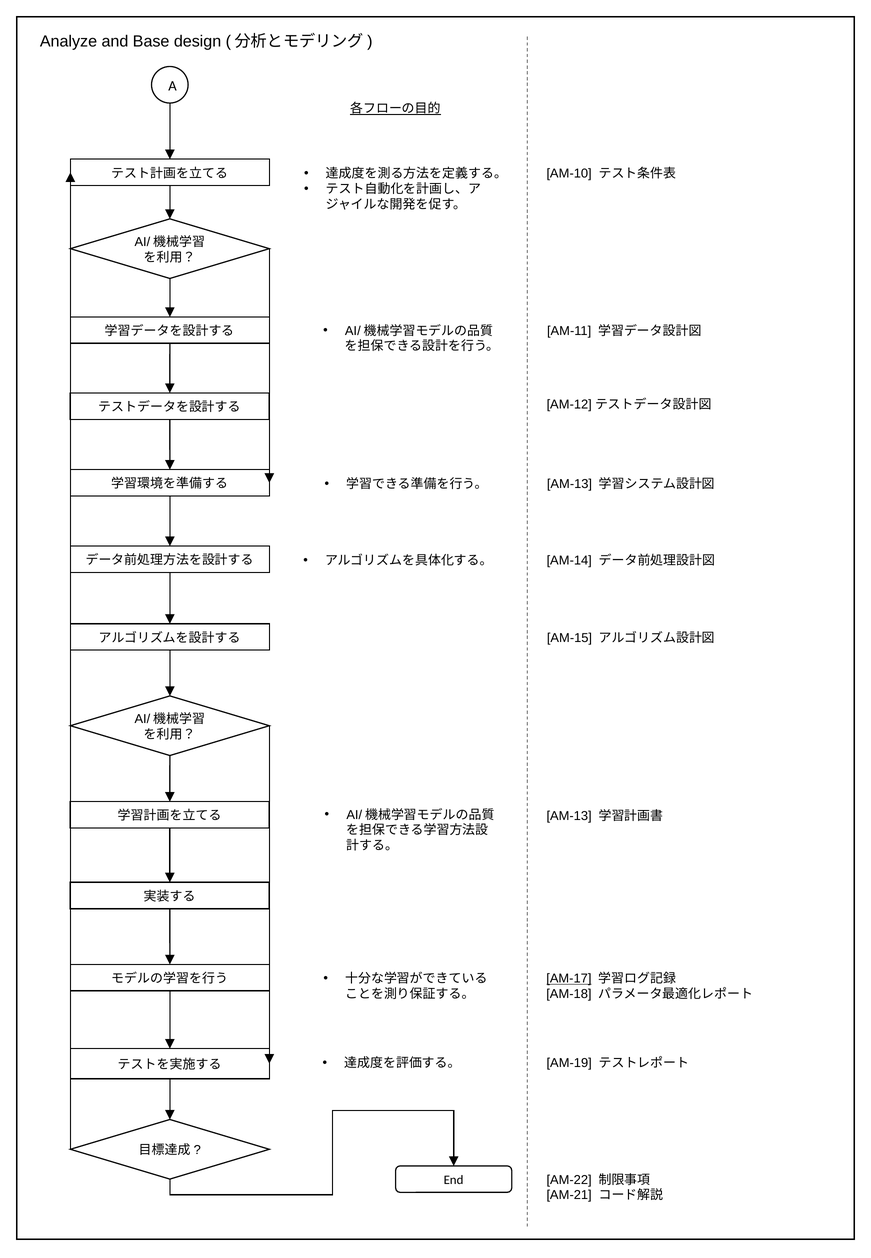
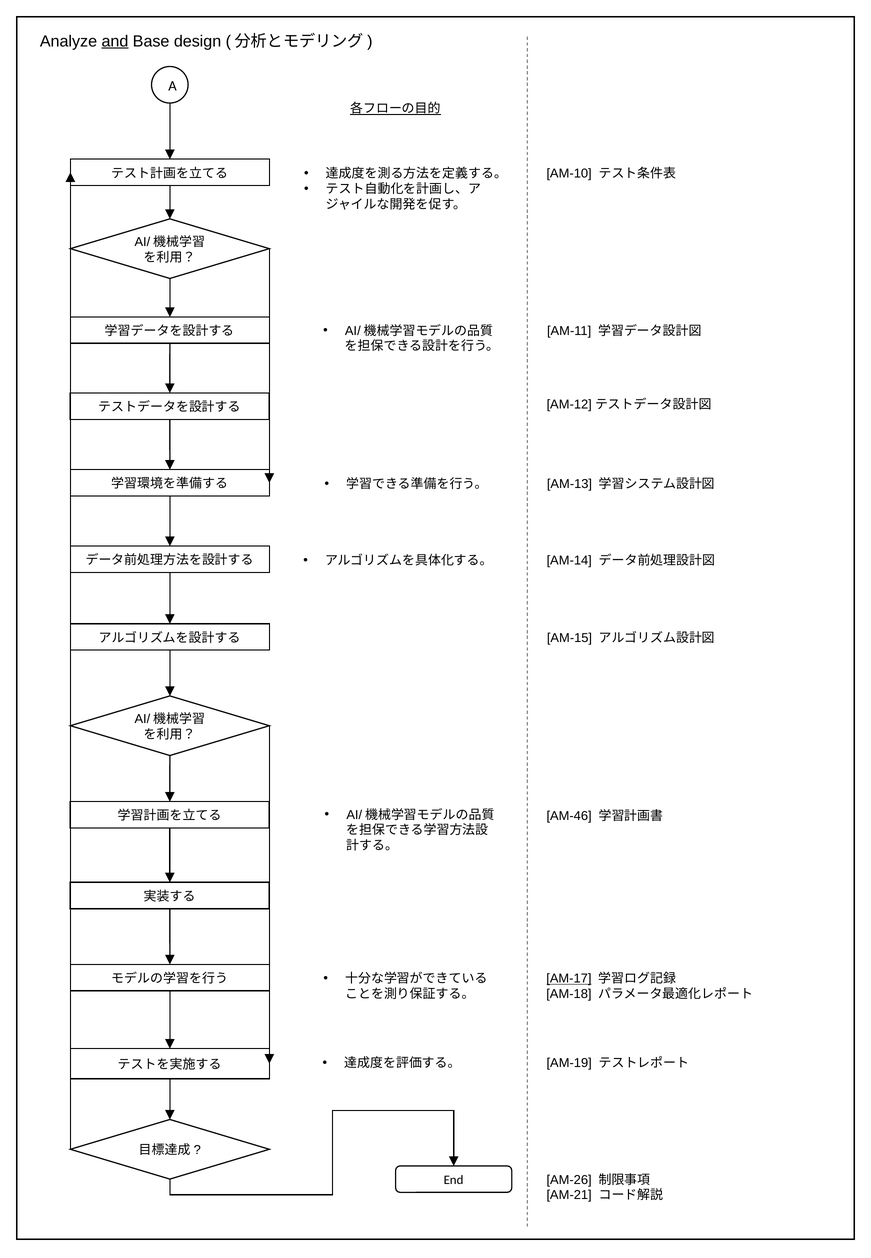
and underline: none -> present (115, 41)
AM-13: AM-13 -> AM-46 (569, 816)
AM-22: AM-22 -> AM-26 (569, 1180)
